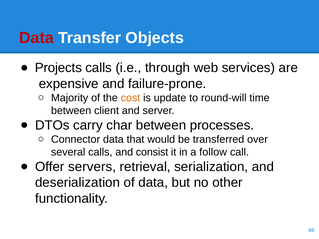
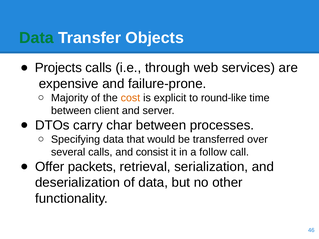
Data colour: red -> green (36, 38)
update: update -> explicit (170, 98)
round-will: round-will -> round-like (224, 98)
Connector: Connector -> Specifying (76, 140)
servers: servers -> packets (92, 167)
